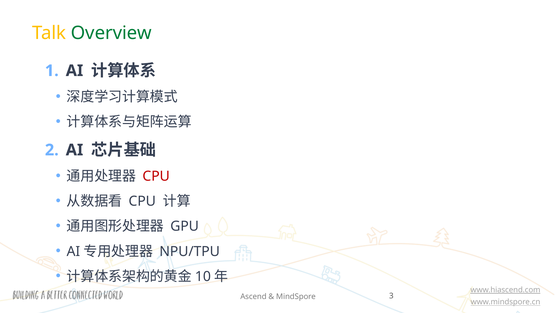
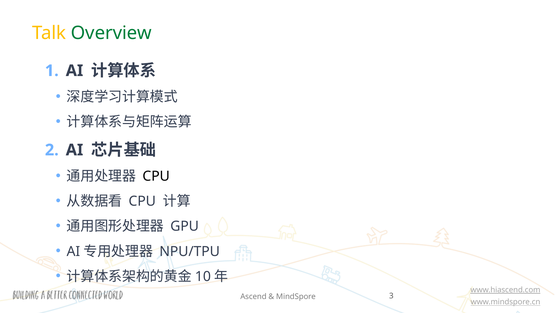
CPU colour: red -> black (156, 176)
